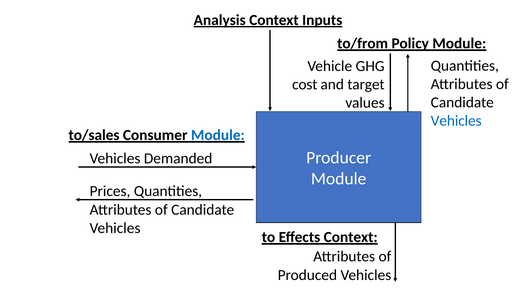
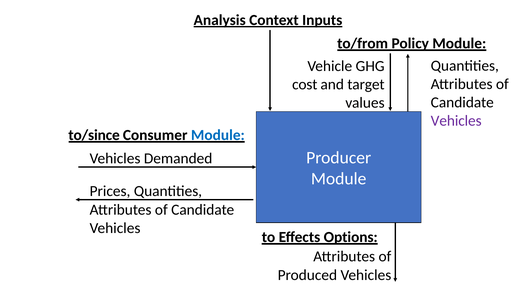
Vehicles colour: blue -> purple (456, 121)
to/sales: to/sales -> to/since (94, 135)
Effects Context: Context -> Options (351, 238)
